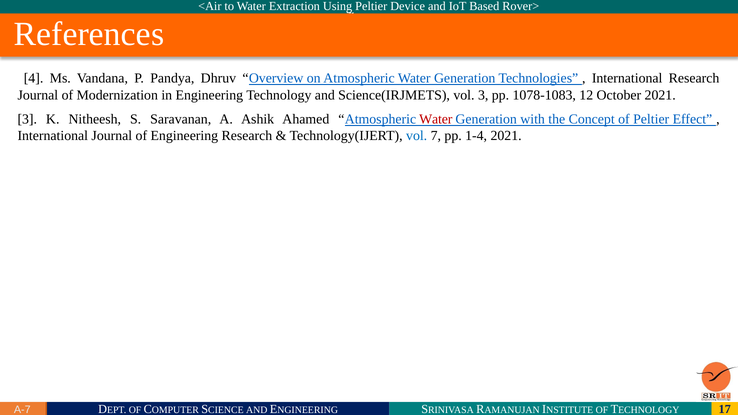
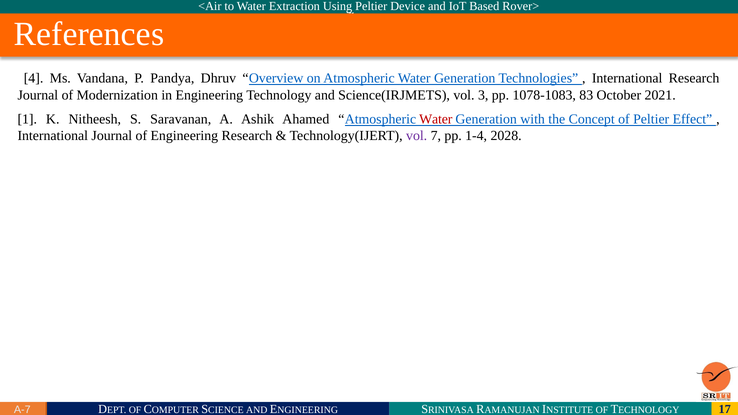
12: 12 -> 83 (586, 95)
3: 3 -> 1 (27, 119)
vol colour: blue -> purple (417, 136)
1-4 2021: 2021 -> 2028 (506, 136)
